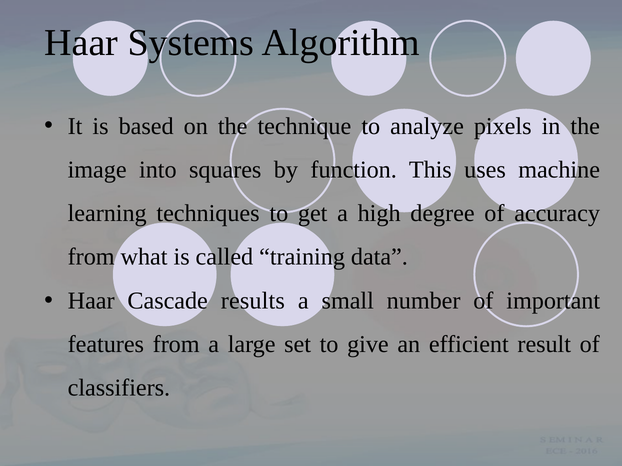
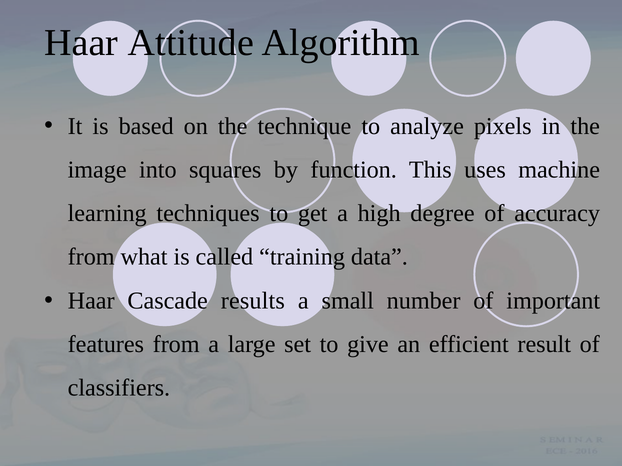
Systems: Systems -> Attitude (191, 43)
